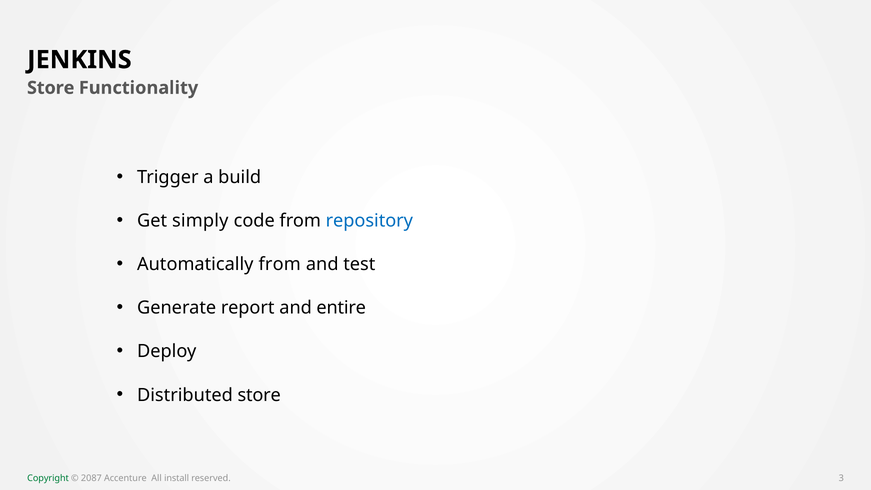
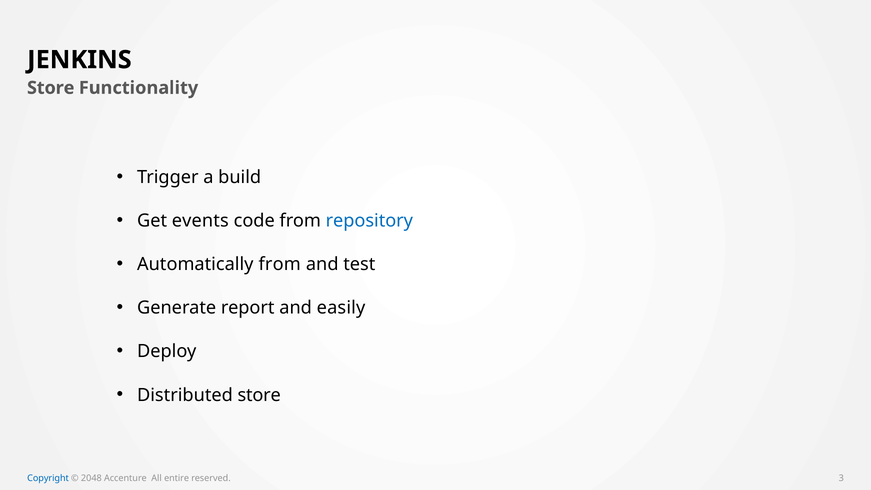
simply: simply -> events (200, 221)
entire: entire -> easily (341, 308)
Copyright colour: green -> blue (48, 478)
2087: 2087 -> 2048 (91, 478)
install: install -> entire (177, 478)
